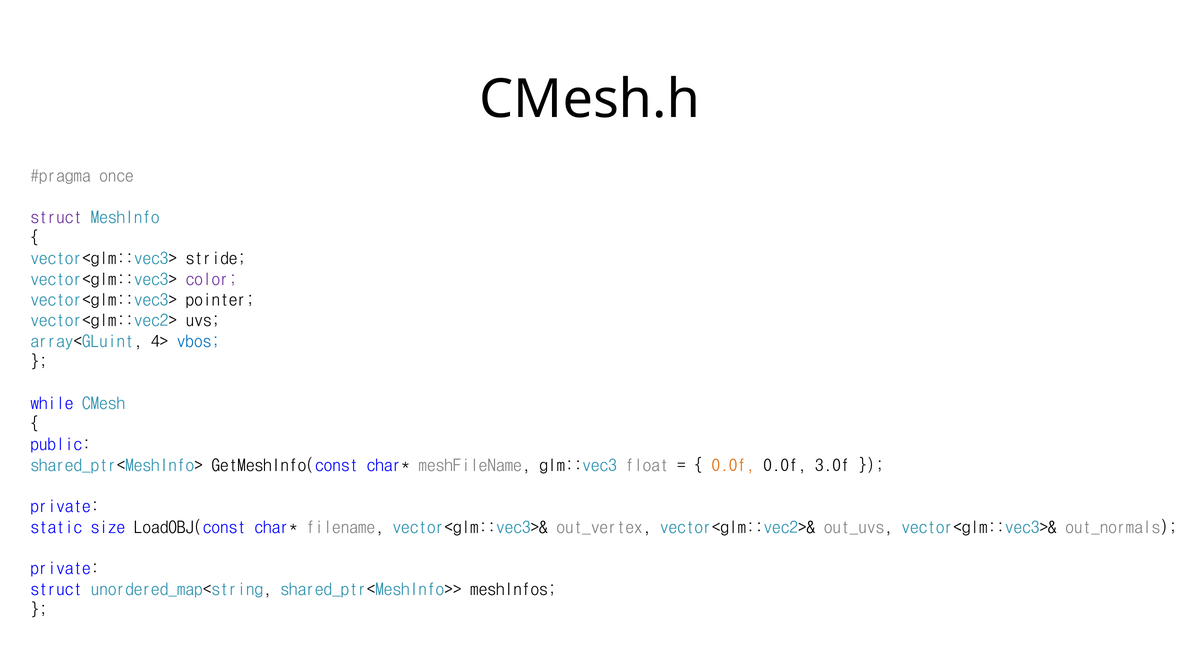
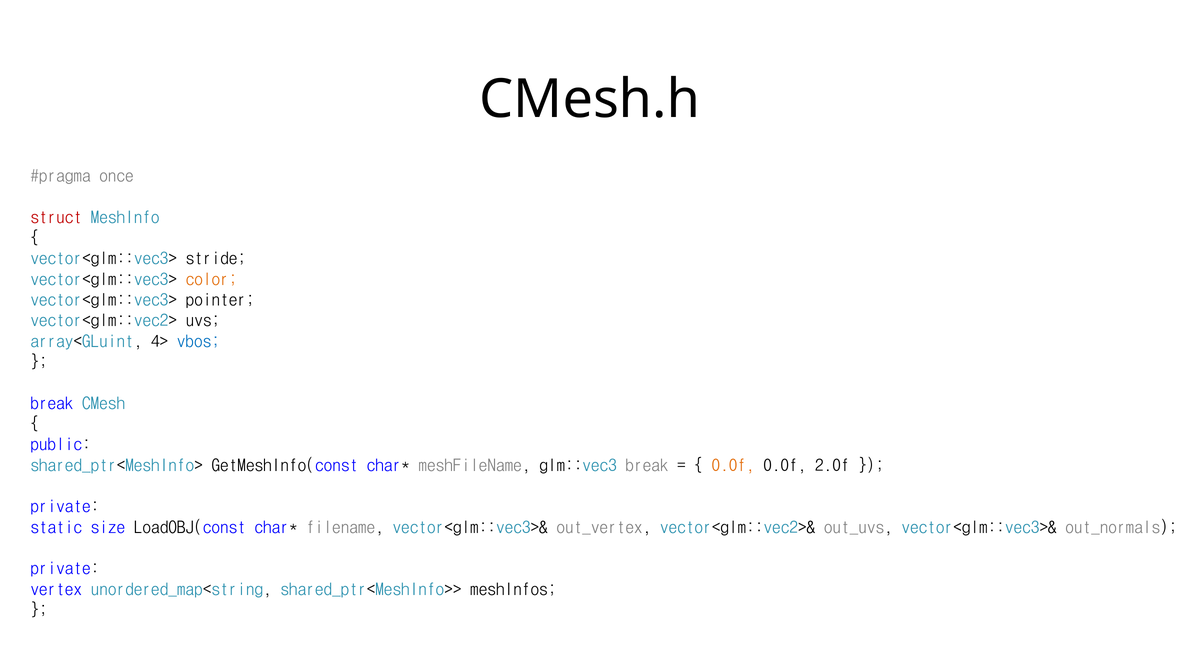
struct colour: purple -> red (56, 217)
color colour: purple -> orange (212, 279)
while: while -> break (52, 403)
glm::vec3 float: float -> break (647, 465)
3.0f: 3.0f -> 2.0f (832, 465)
struct: struct -> vertex (56, 589)
